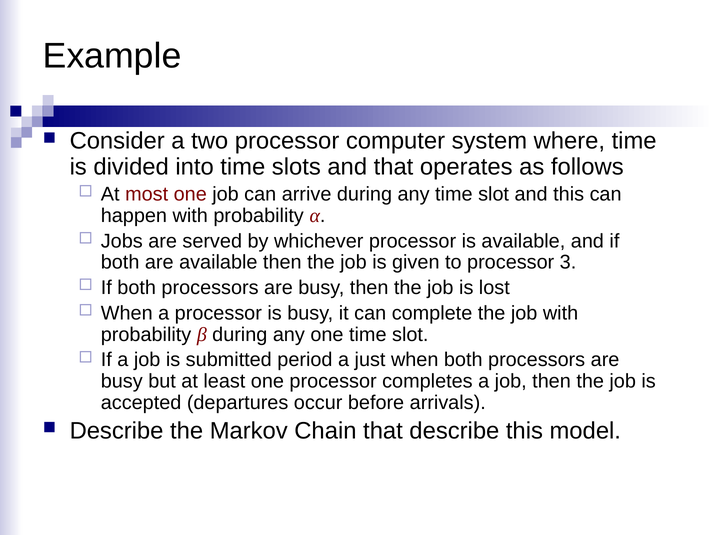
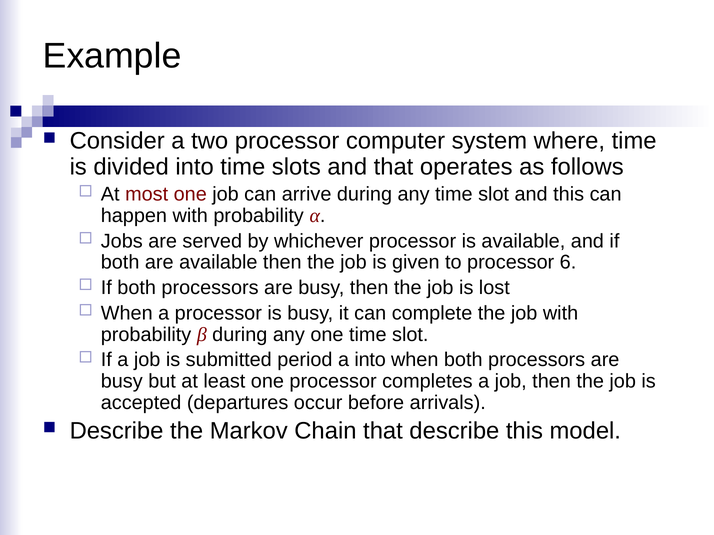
3: 3 -> 6 (568, 263)
a just: just -> into (370, 360)
